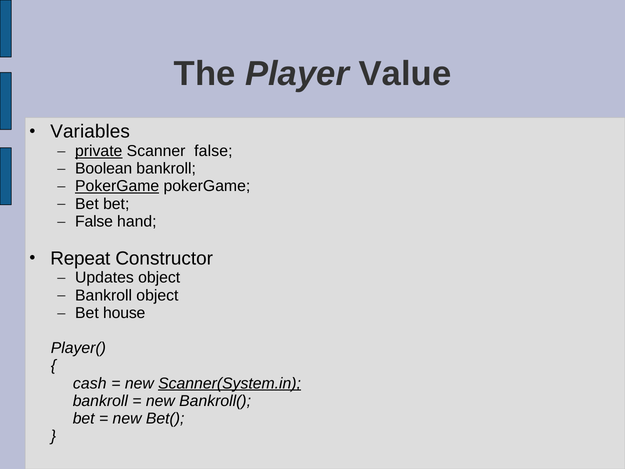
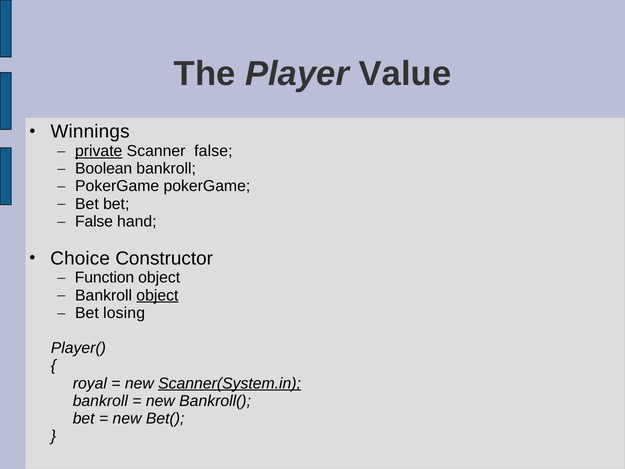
Variables: Variables -> Winnings (90, 132)
PokerGame underline: present -> none (117, 186)
Repeat: Repeat -> Choice (80, 258)
Updates: Updates -> Function (105, 278)
object underline: none -> present (157, 295)
house: house -> losing (124, 313)
cash: cash -> royal (90, 383)
